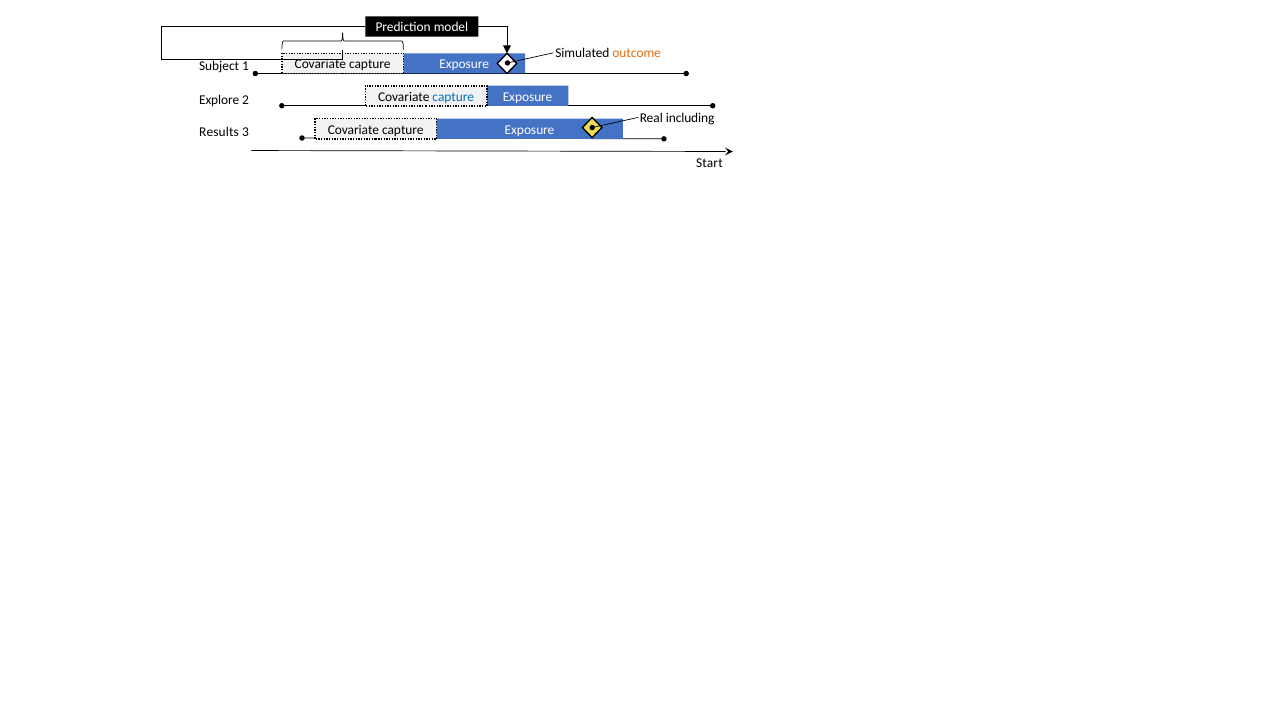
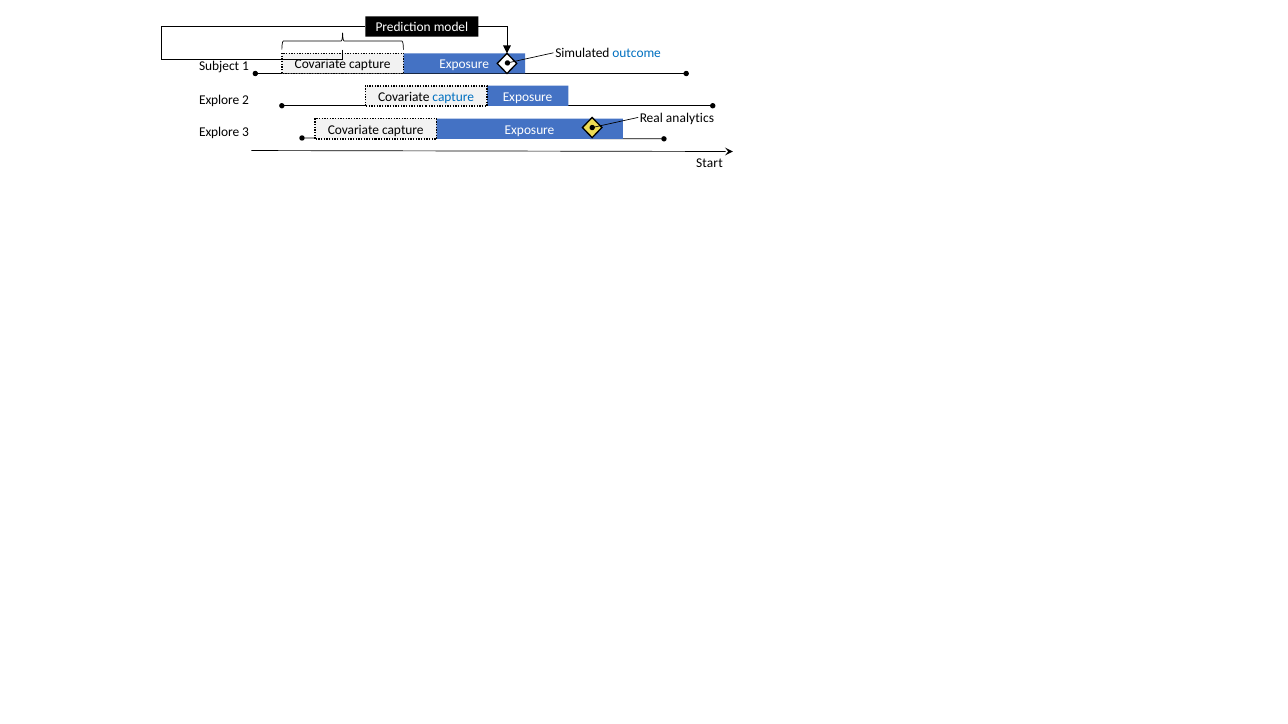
outcome colour: orange -> blue (637, 53)
including: including -> analytics (690, 119)
Results: Results -> Explore (219, 133)
